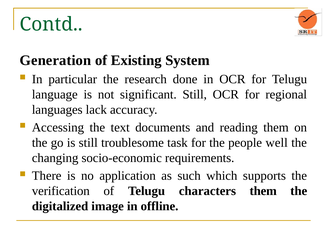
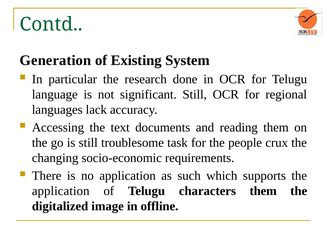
well: well -> crux (277, 143)
verification: verification -> application (61, 191)
